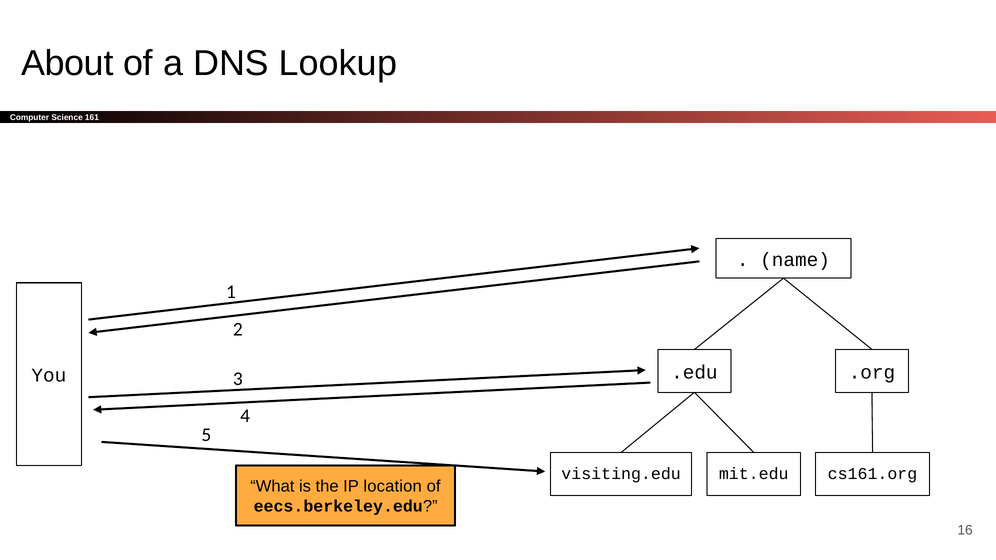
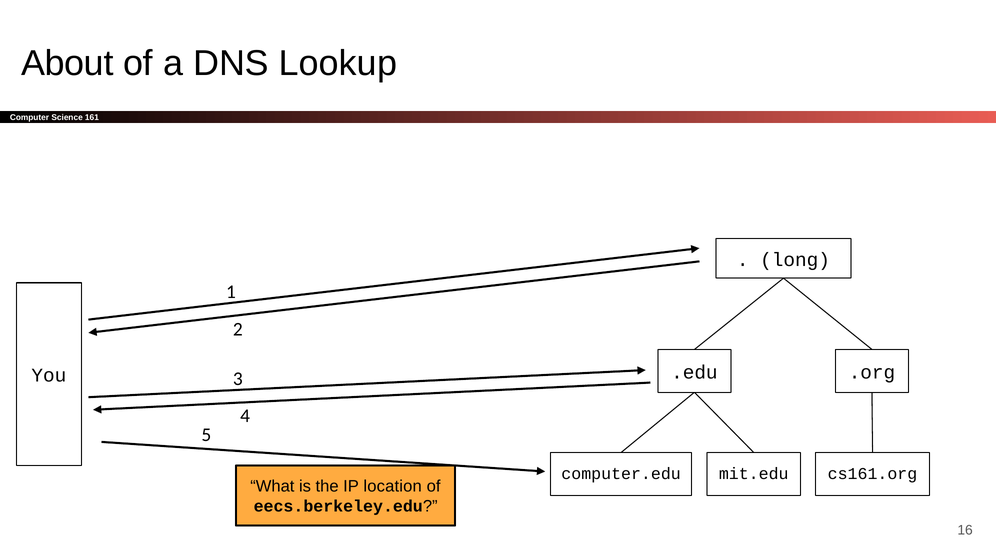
name: name -> long (795, 260)
visiting.edu: visiting.edu -> computer.edu (621, 474)
